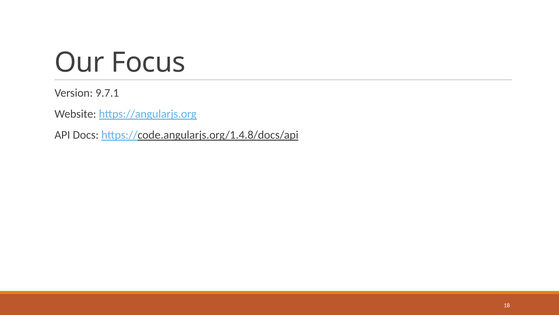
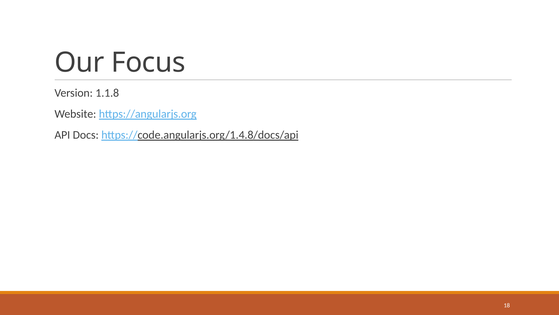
9.7.1: 9.7.1 -> 1.1.8 (107, 93)
